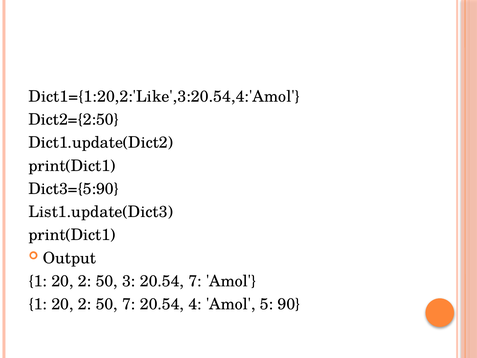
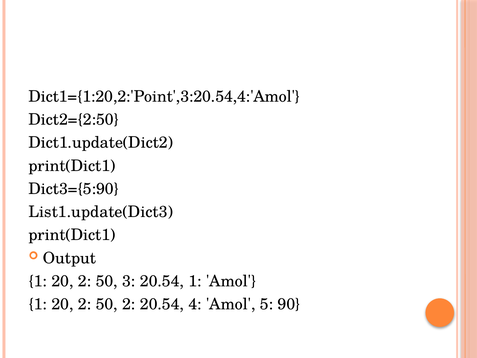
Dict1={1:20,2:'Like',3:20.54,4:'Amol: Dict1={1:20,2:'Like',3:20.54,4:'Amol -> Dict1={1:20,2:'Point',3:20.54,4:'Amol (164, 96)
20.54 7: 7 -> 1 (195, 281)
50 7: 7 -> 2 (129, 304)
